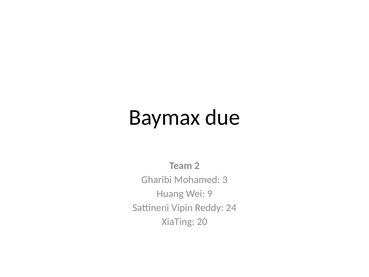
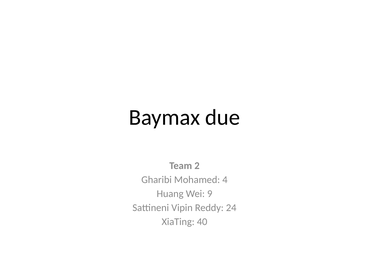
3: 3 -> 4 (225, 180)
20: 20 -> 40 (202, 222)
